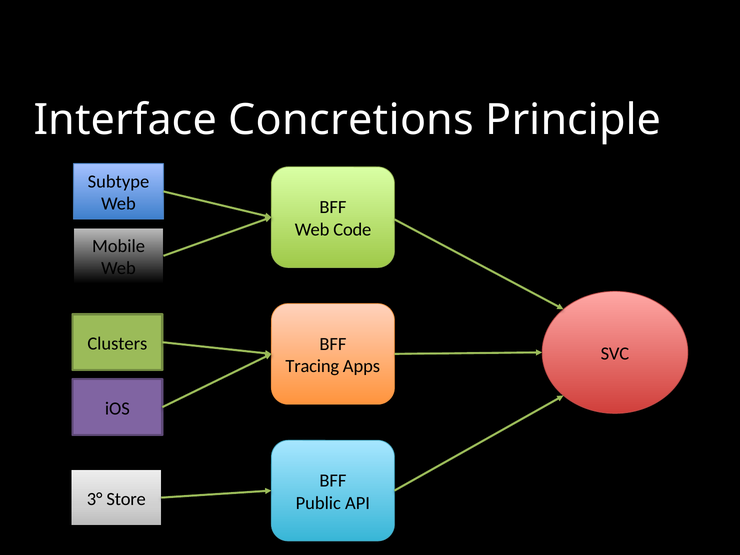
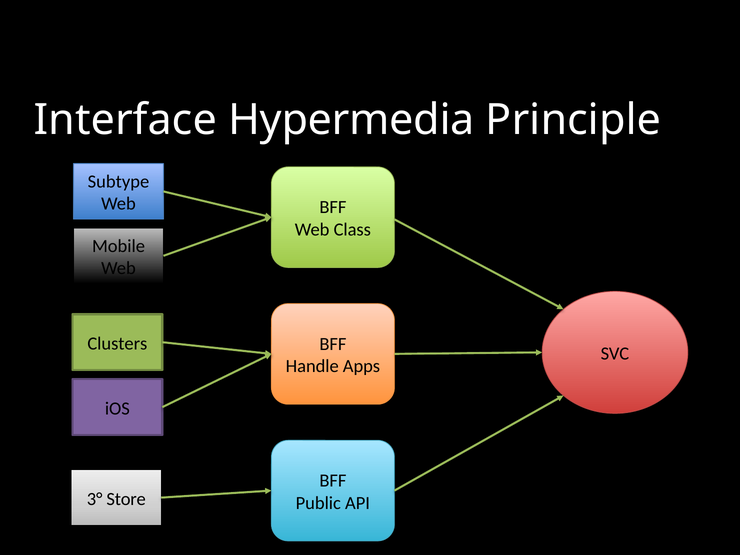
Concretions: Concretions -> Hypermedia (351, 120)
Code: Code -> Class (352, 230)
Tracing: Tracing -> Handle (312, 366)
